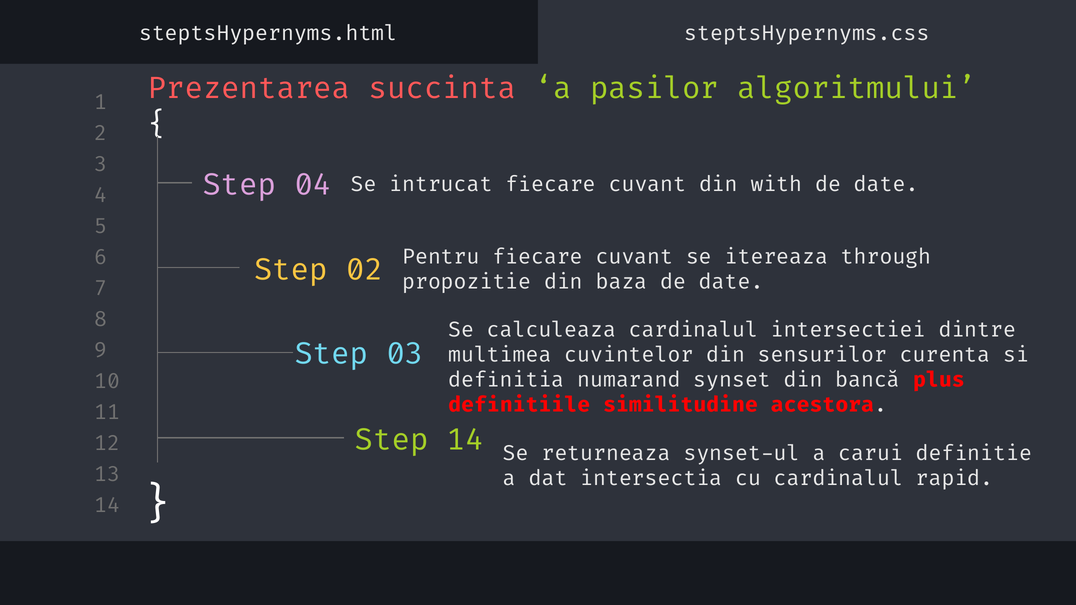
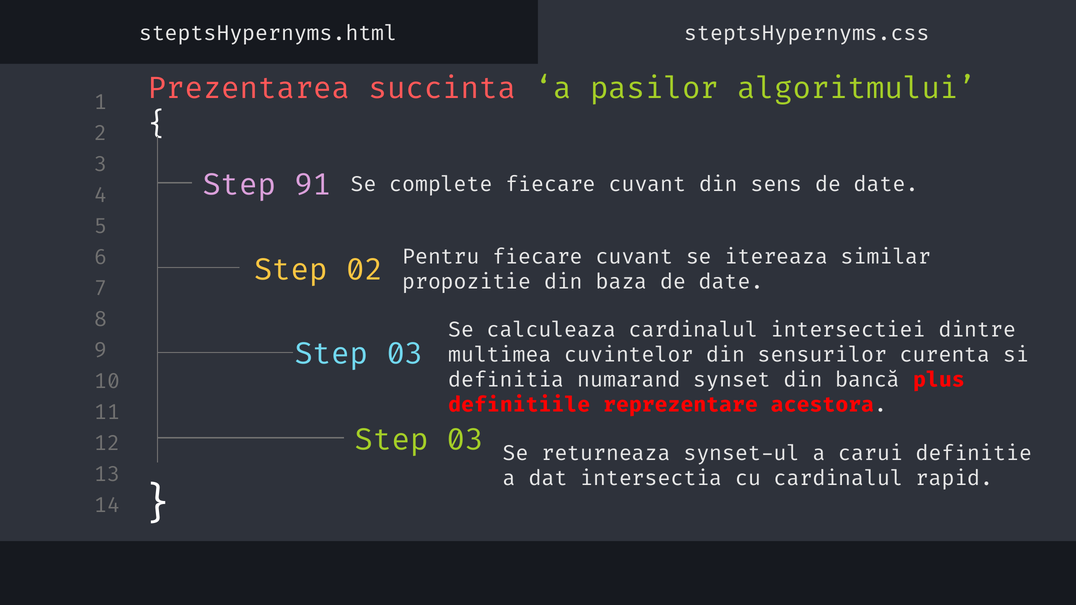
04: 04 -> 91 (313, 185)
intrucat: intrucat -> complete (441, 184)
with: with -> sens (776, 184)
through: through -> similar (886, 257)
similitudine: similitudine -> reprezentare (681, 405)
14: 14 -> 03 (465, 440)
